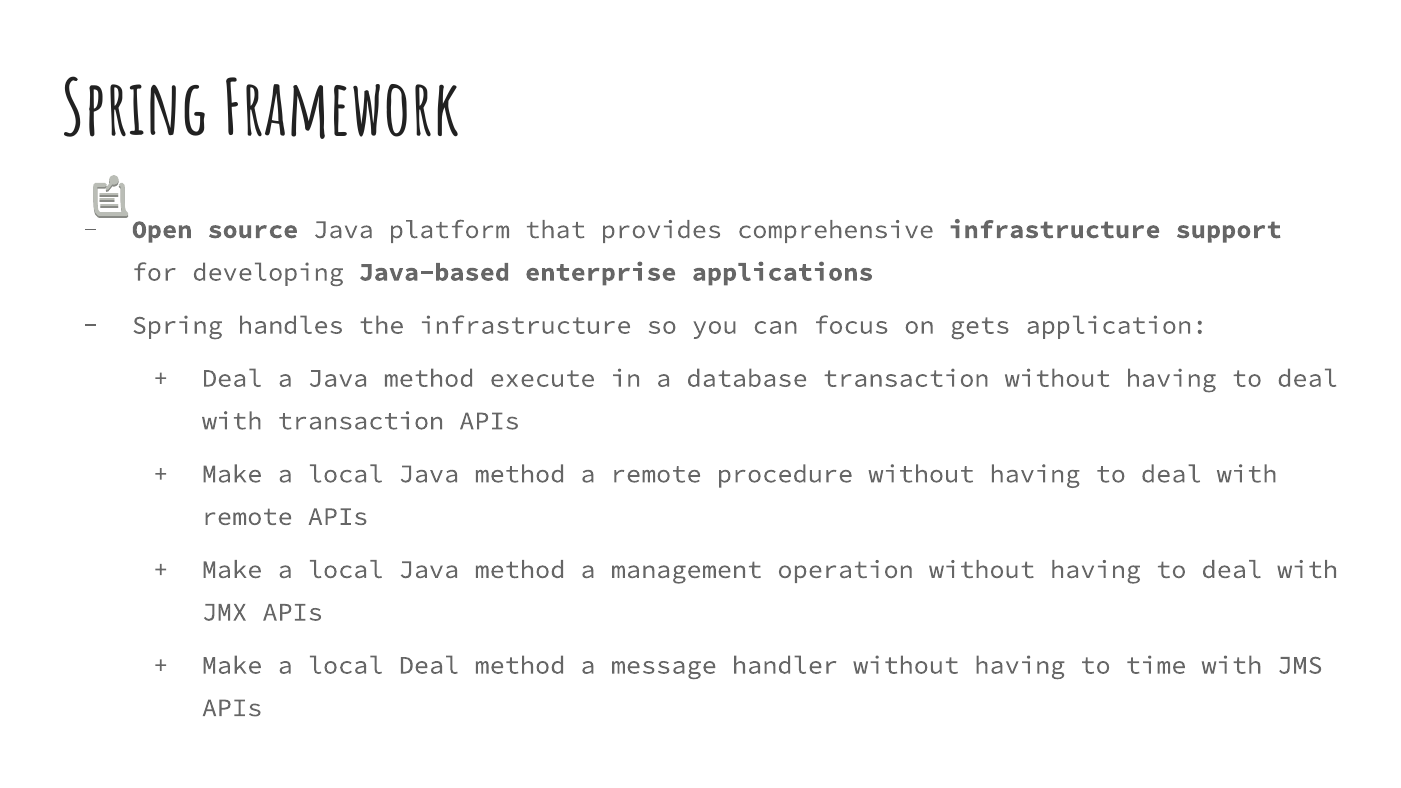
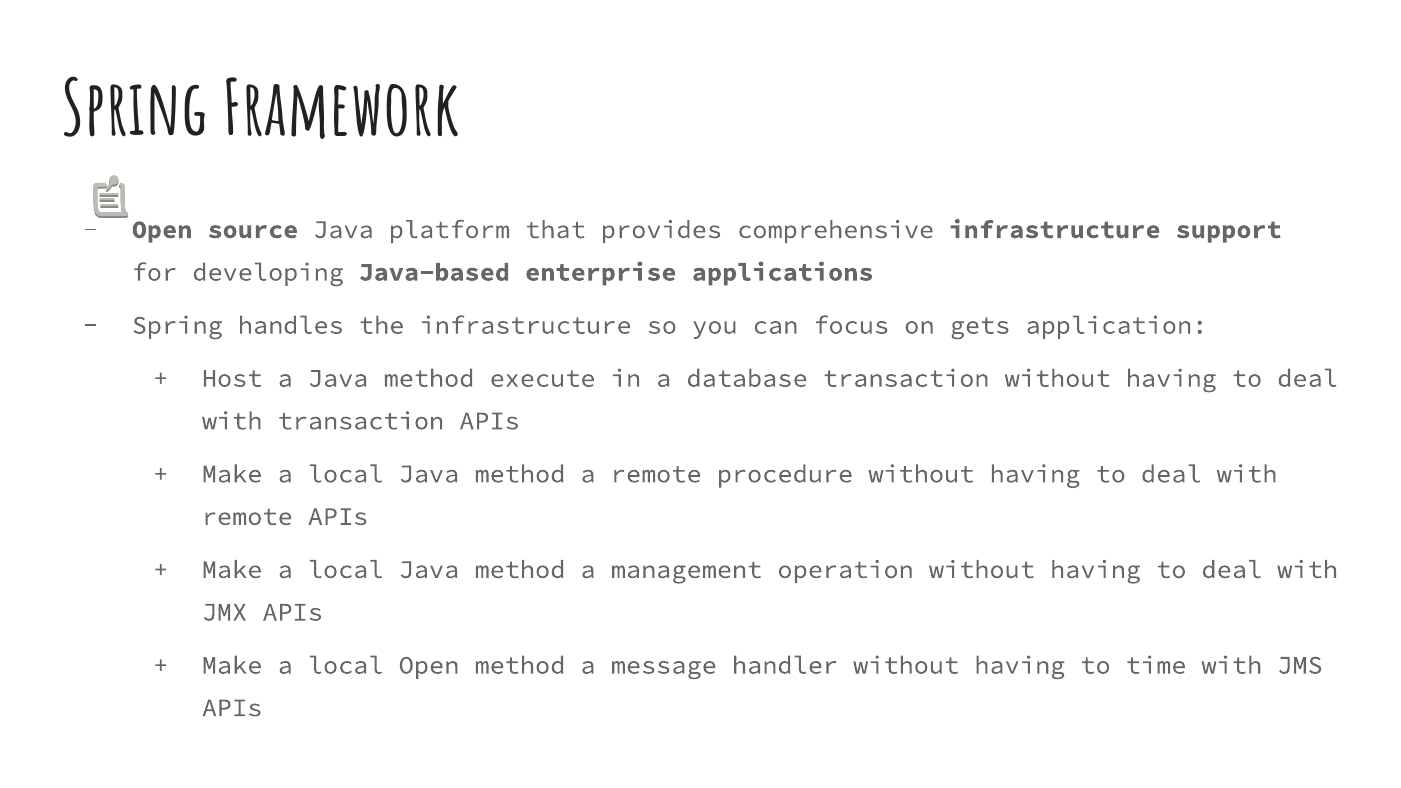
Deal: Deal -> Host (232, 378)
local Deal: Deal -> Open (429, 665)
